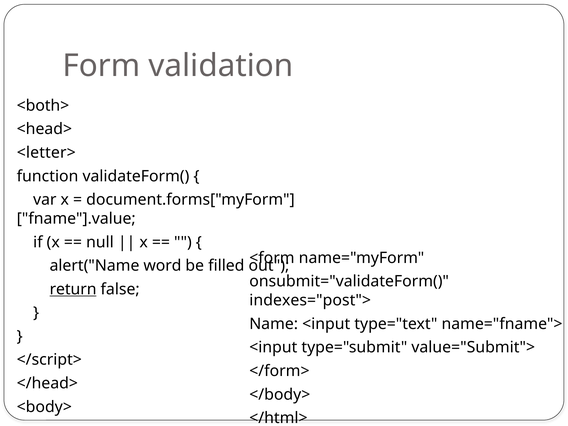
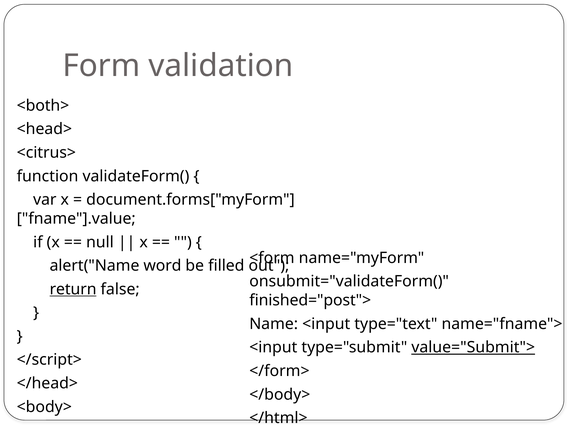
<letter>: <letter> -> <citrus> (46, 153)
indexes="post">: indexes="post"> -> finished="post"> (310, 300)
value="Submit"> underline: none -> present (473, 347)
